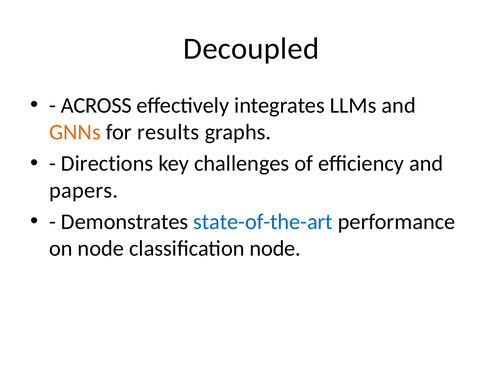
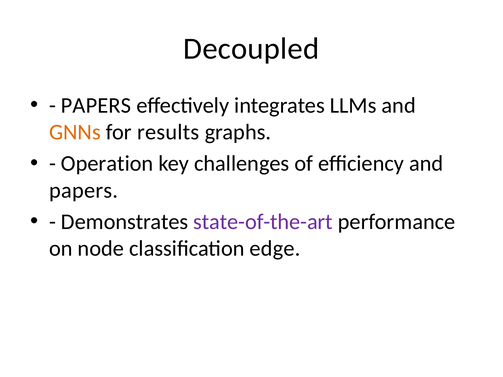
ACROSS: ACROSS -> PAPERS (96, 106)
Directions: Directions -> Operation (107, 164)
state-of-the-art colour: blue -> purple (263, 222)
classification node: node -> edge (275, 249)
